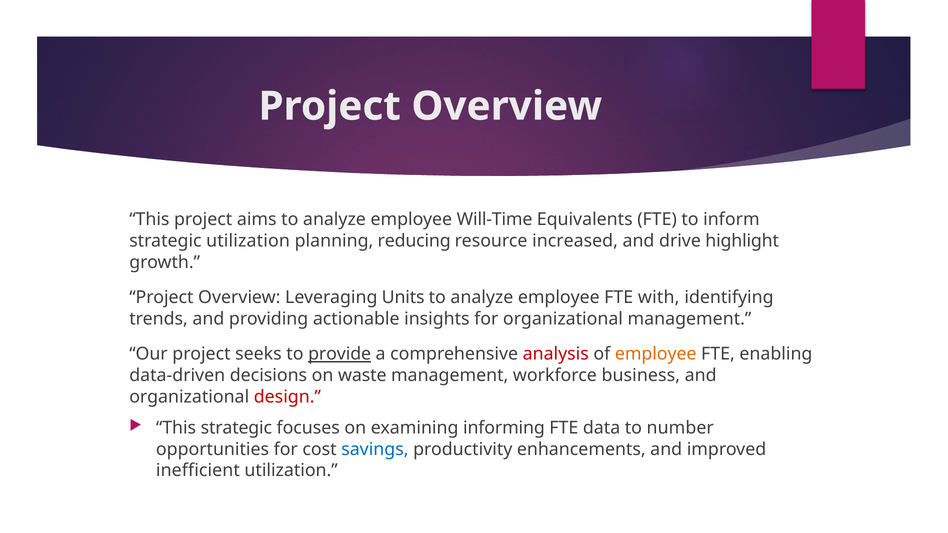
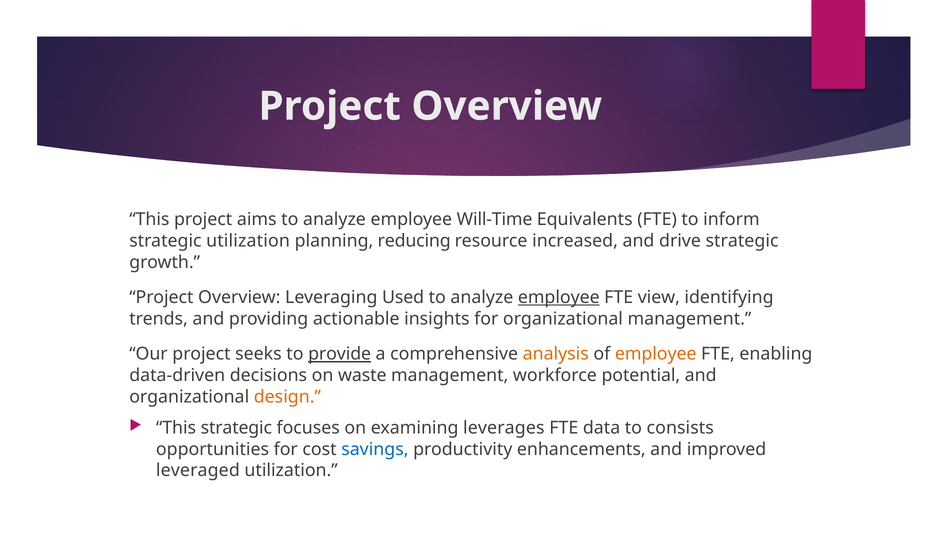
drive highlight: highlight -> strategic (742, 241)
Units: Units -> Used (403, 298)
employee underline: none -> present (559, 298)
with: with -> view (659, 298)
analysis colour: red -> orange (556, 354)
business: business -> potential (641, 376)
design colour: red -> orange (287, 397)
informing: informing -> leverages (504, 428)
number: number -> consists (680, 428)
inefficient: inefficient -> leveraged (198, 471)
